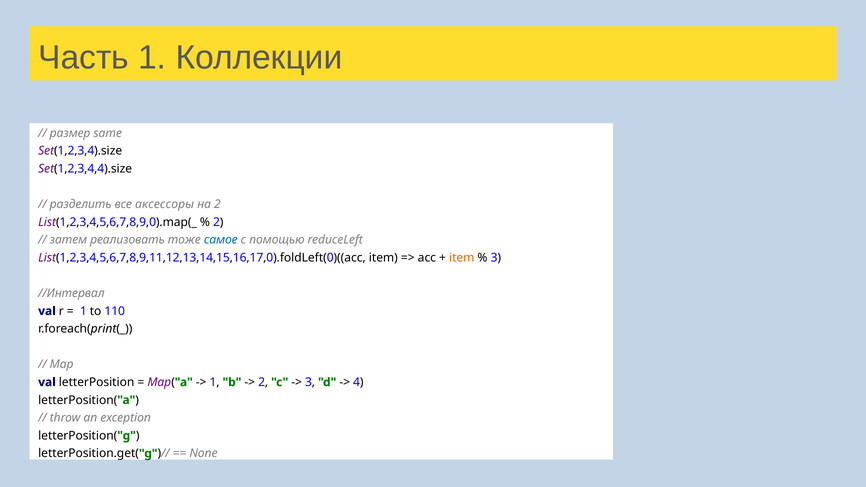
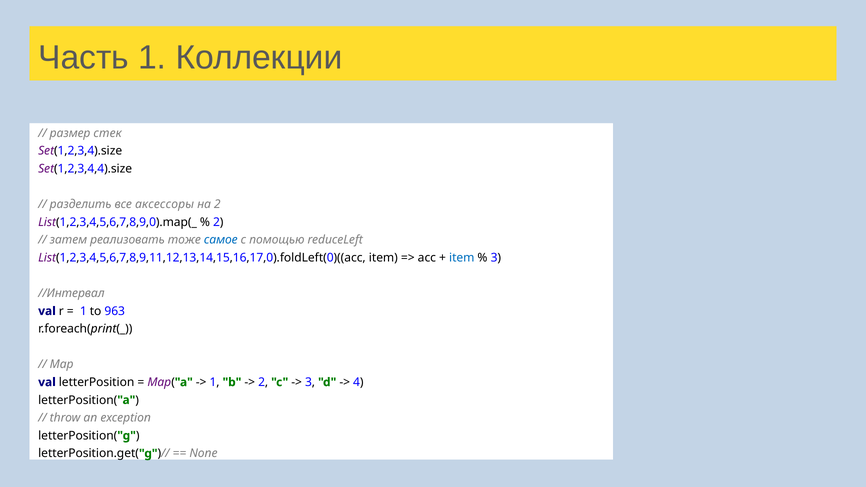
same: same -> стек (108, 133)
item colour: orange -> blue (462, 258)
110: 110 -> 963 (115, 311)
